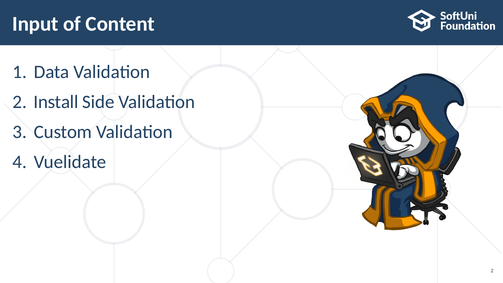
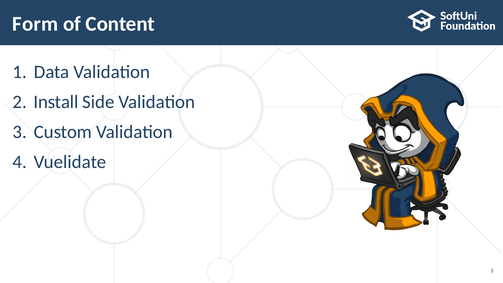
Input: Input -> Form (35, 24)
